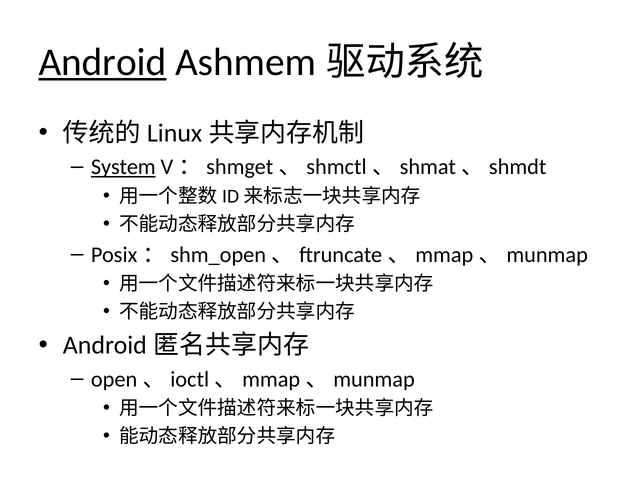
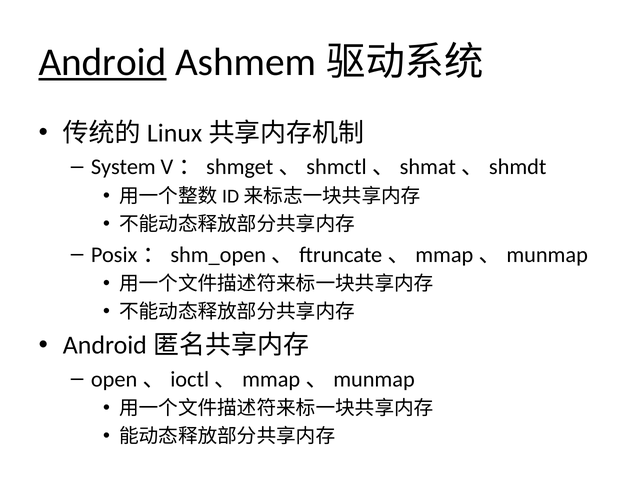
System underline: present -> none (123, 167)
